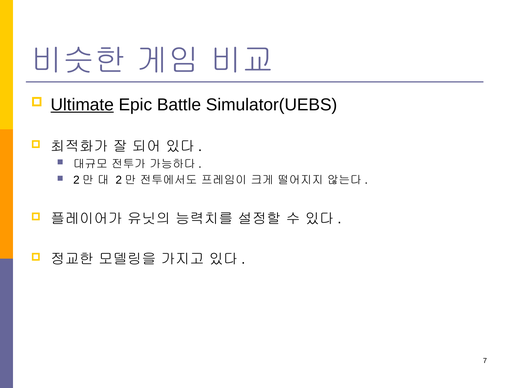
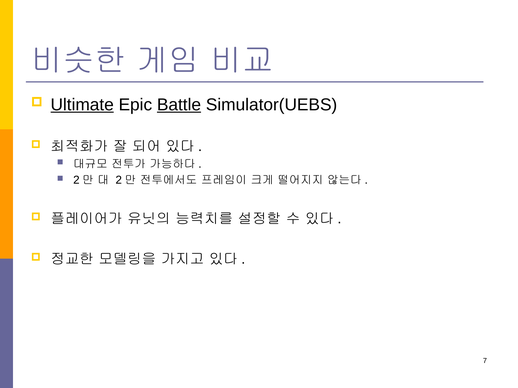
Battle underline: none -> present (179, 105)
